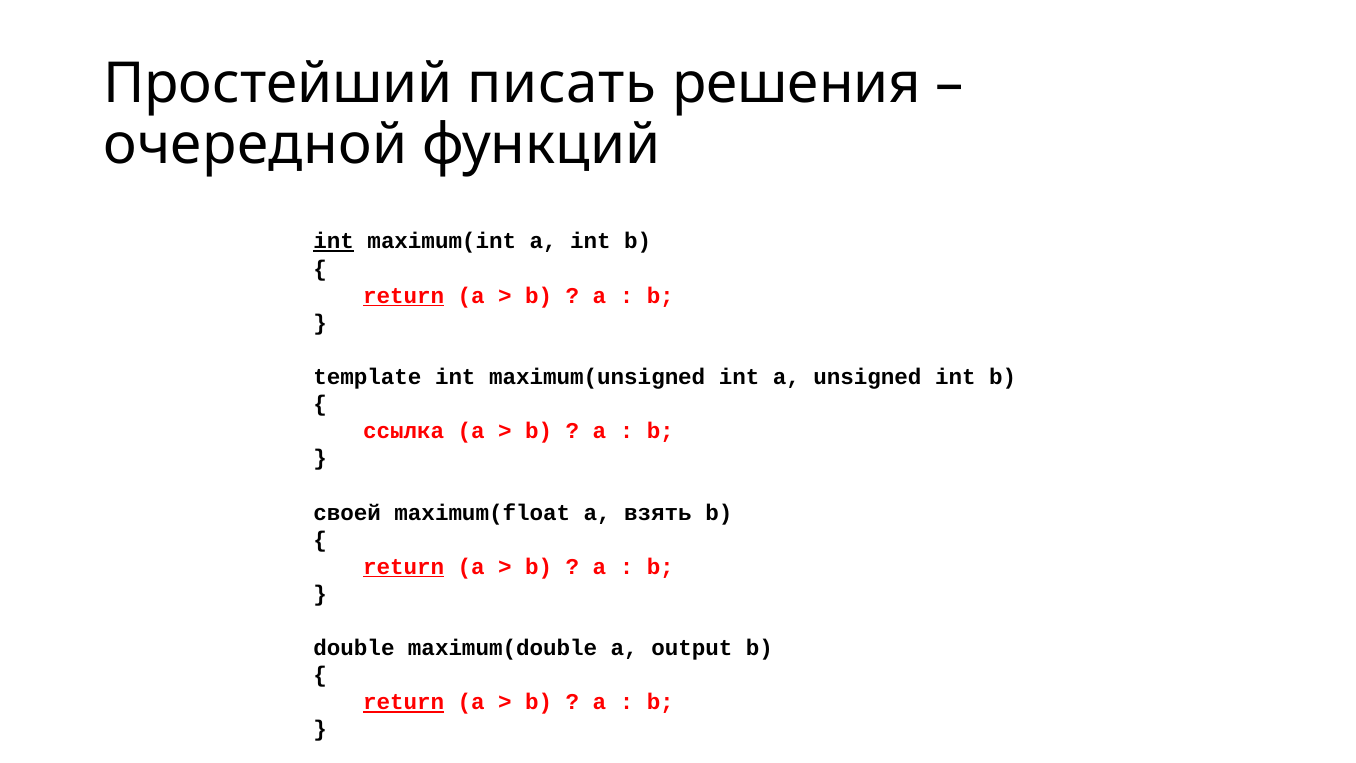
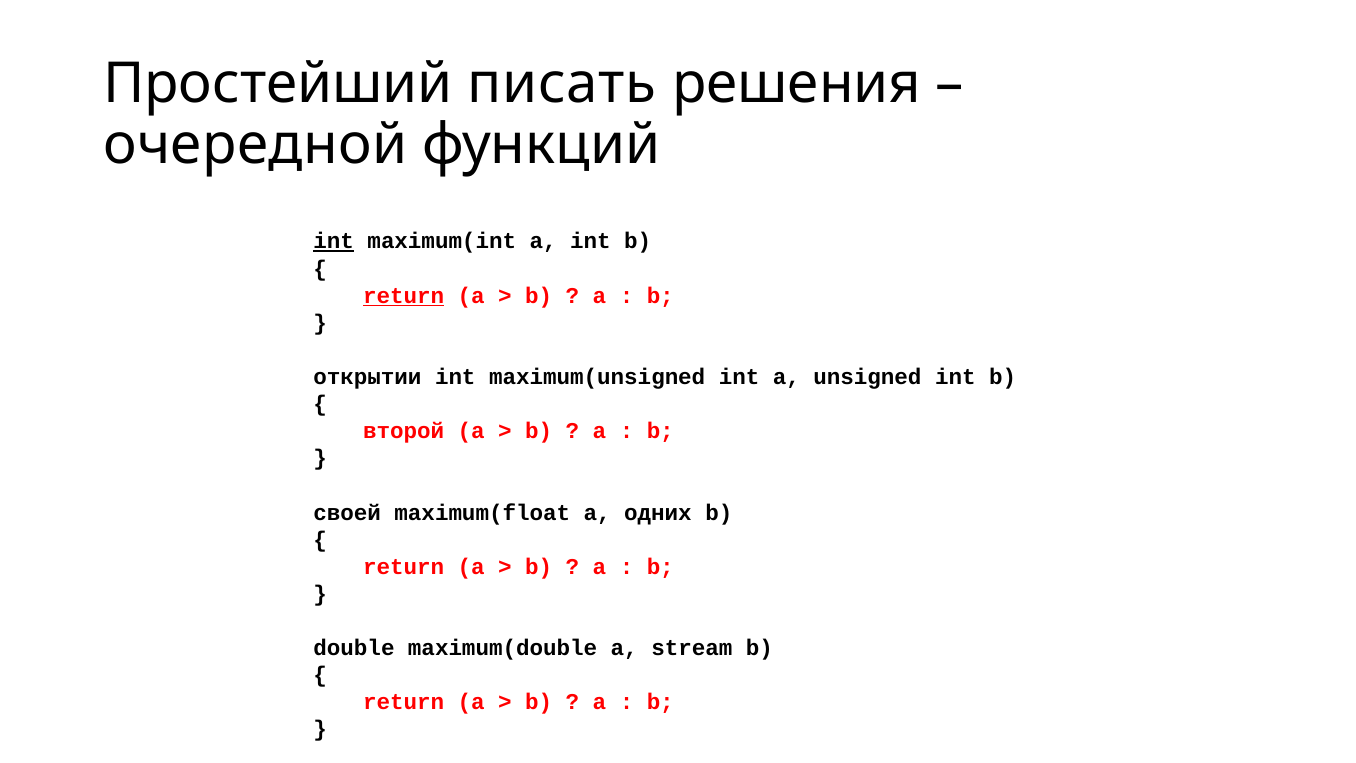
template: template -> открытии (368, 377)
ссылка: ссылка -> второй (404, 431)
взять: взять -> одних (658, 512)
return underline: present -> none (404, 567)
output: output -> stream (692, 648)
return underline: present -> none (404, 702)
